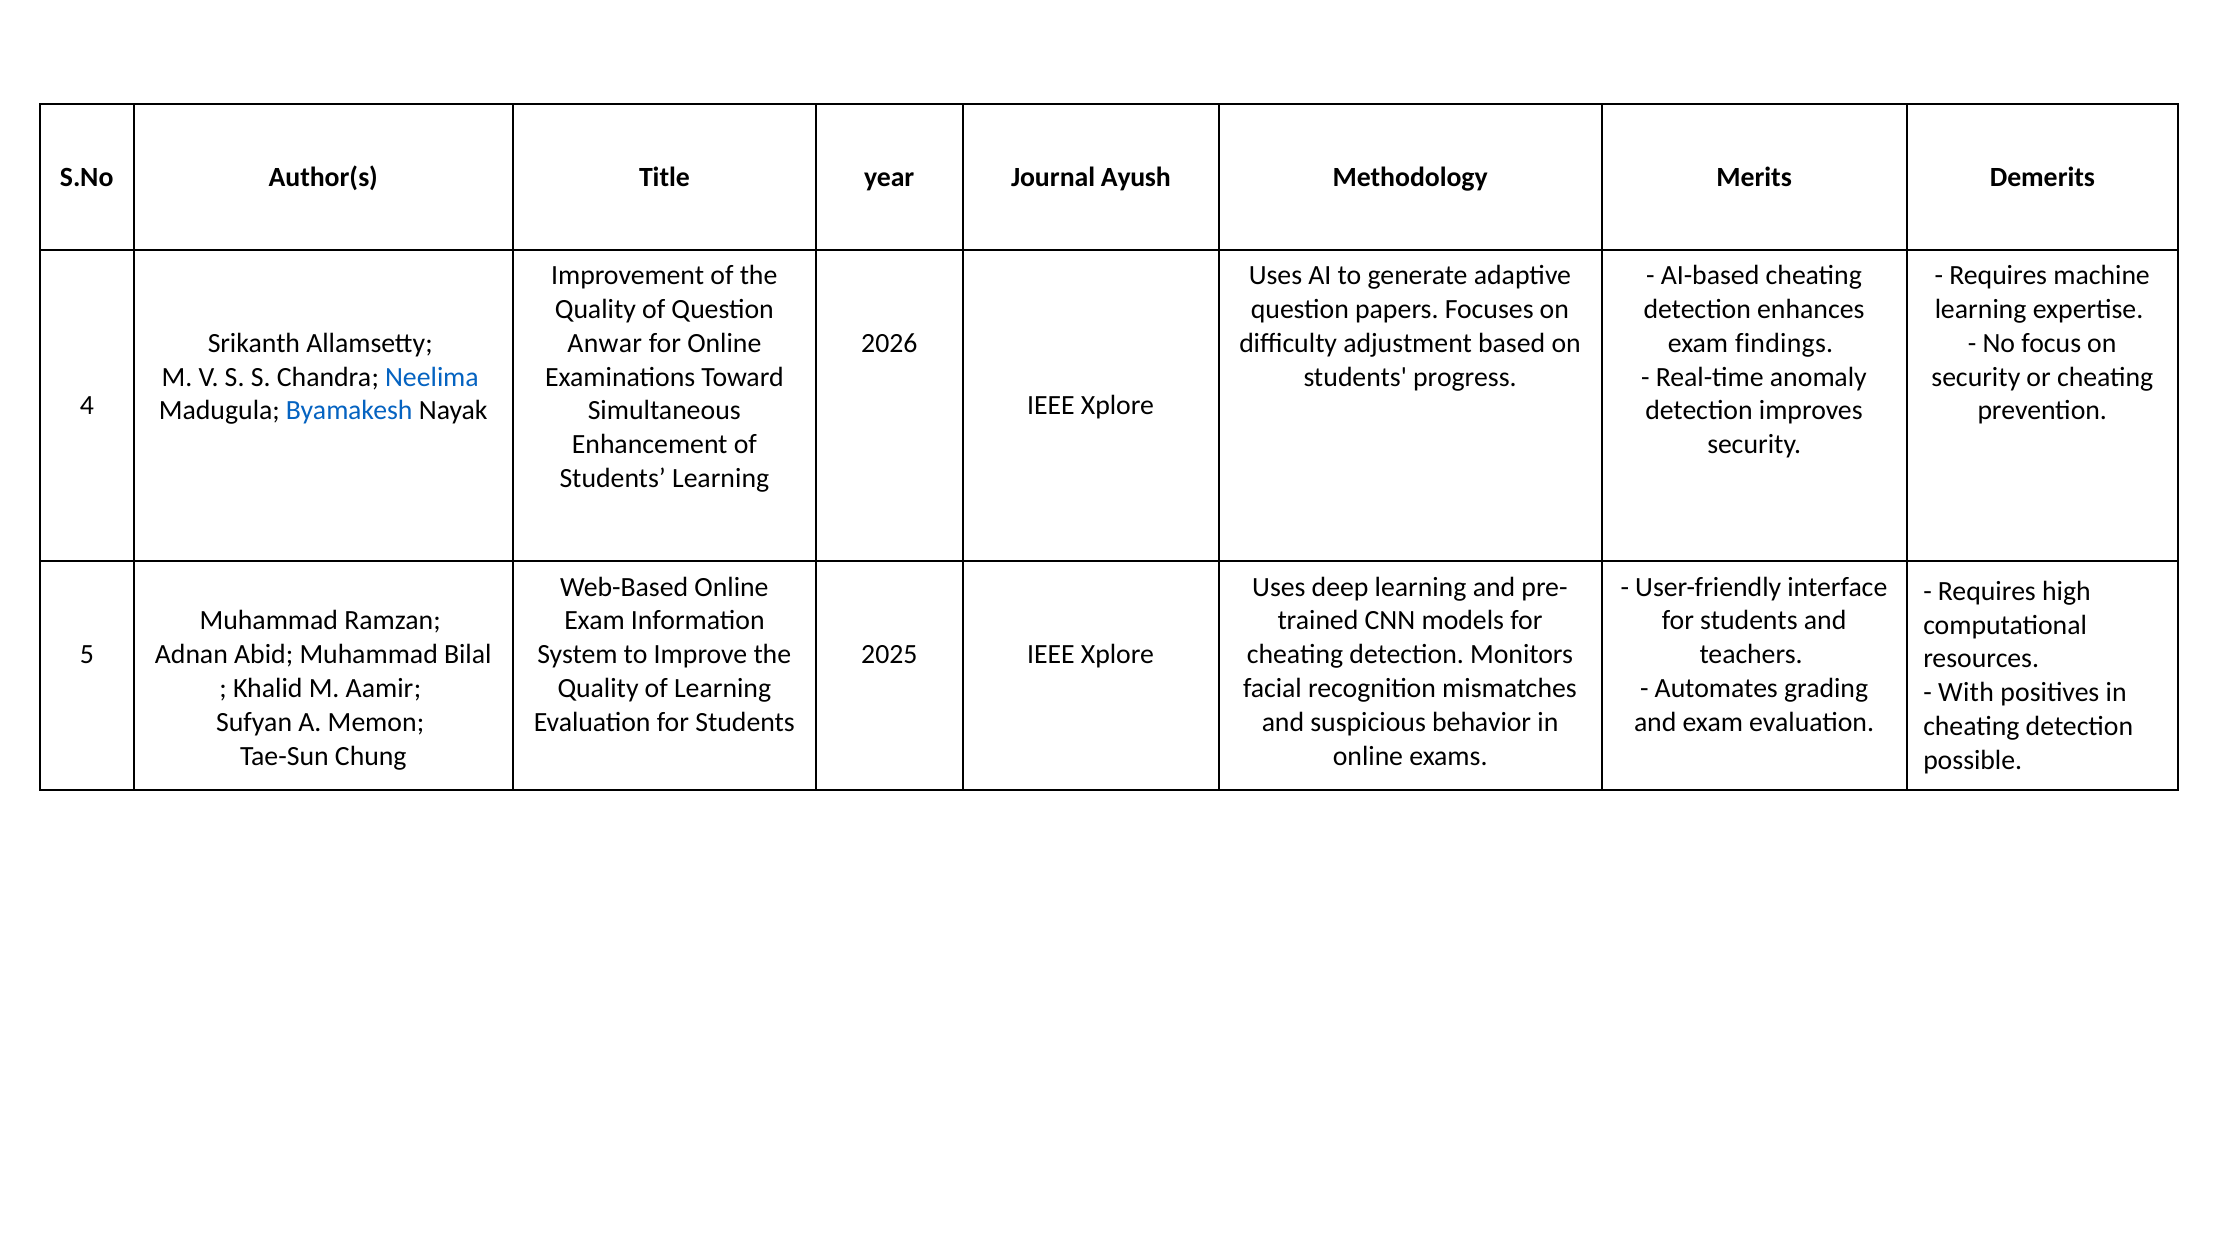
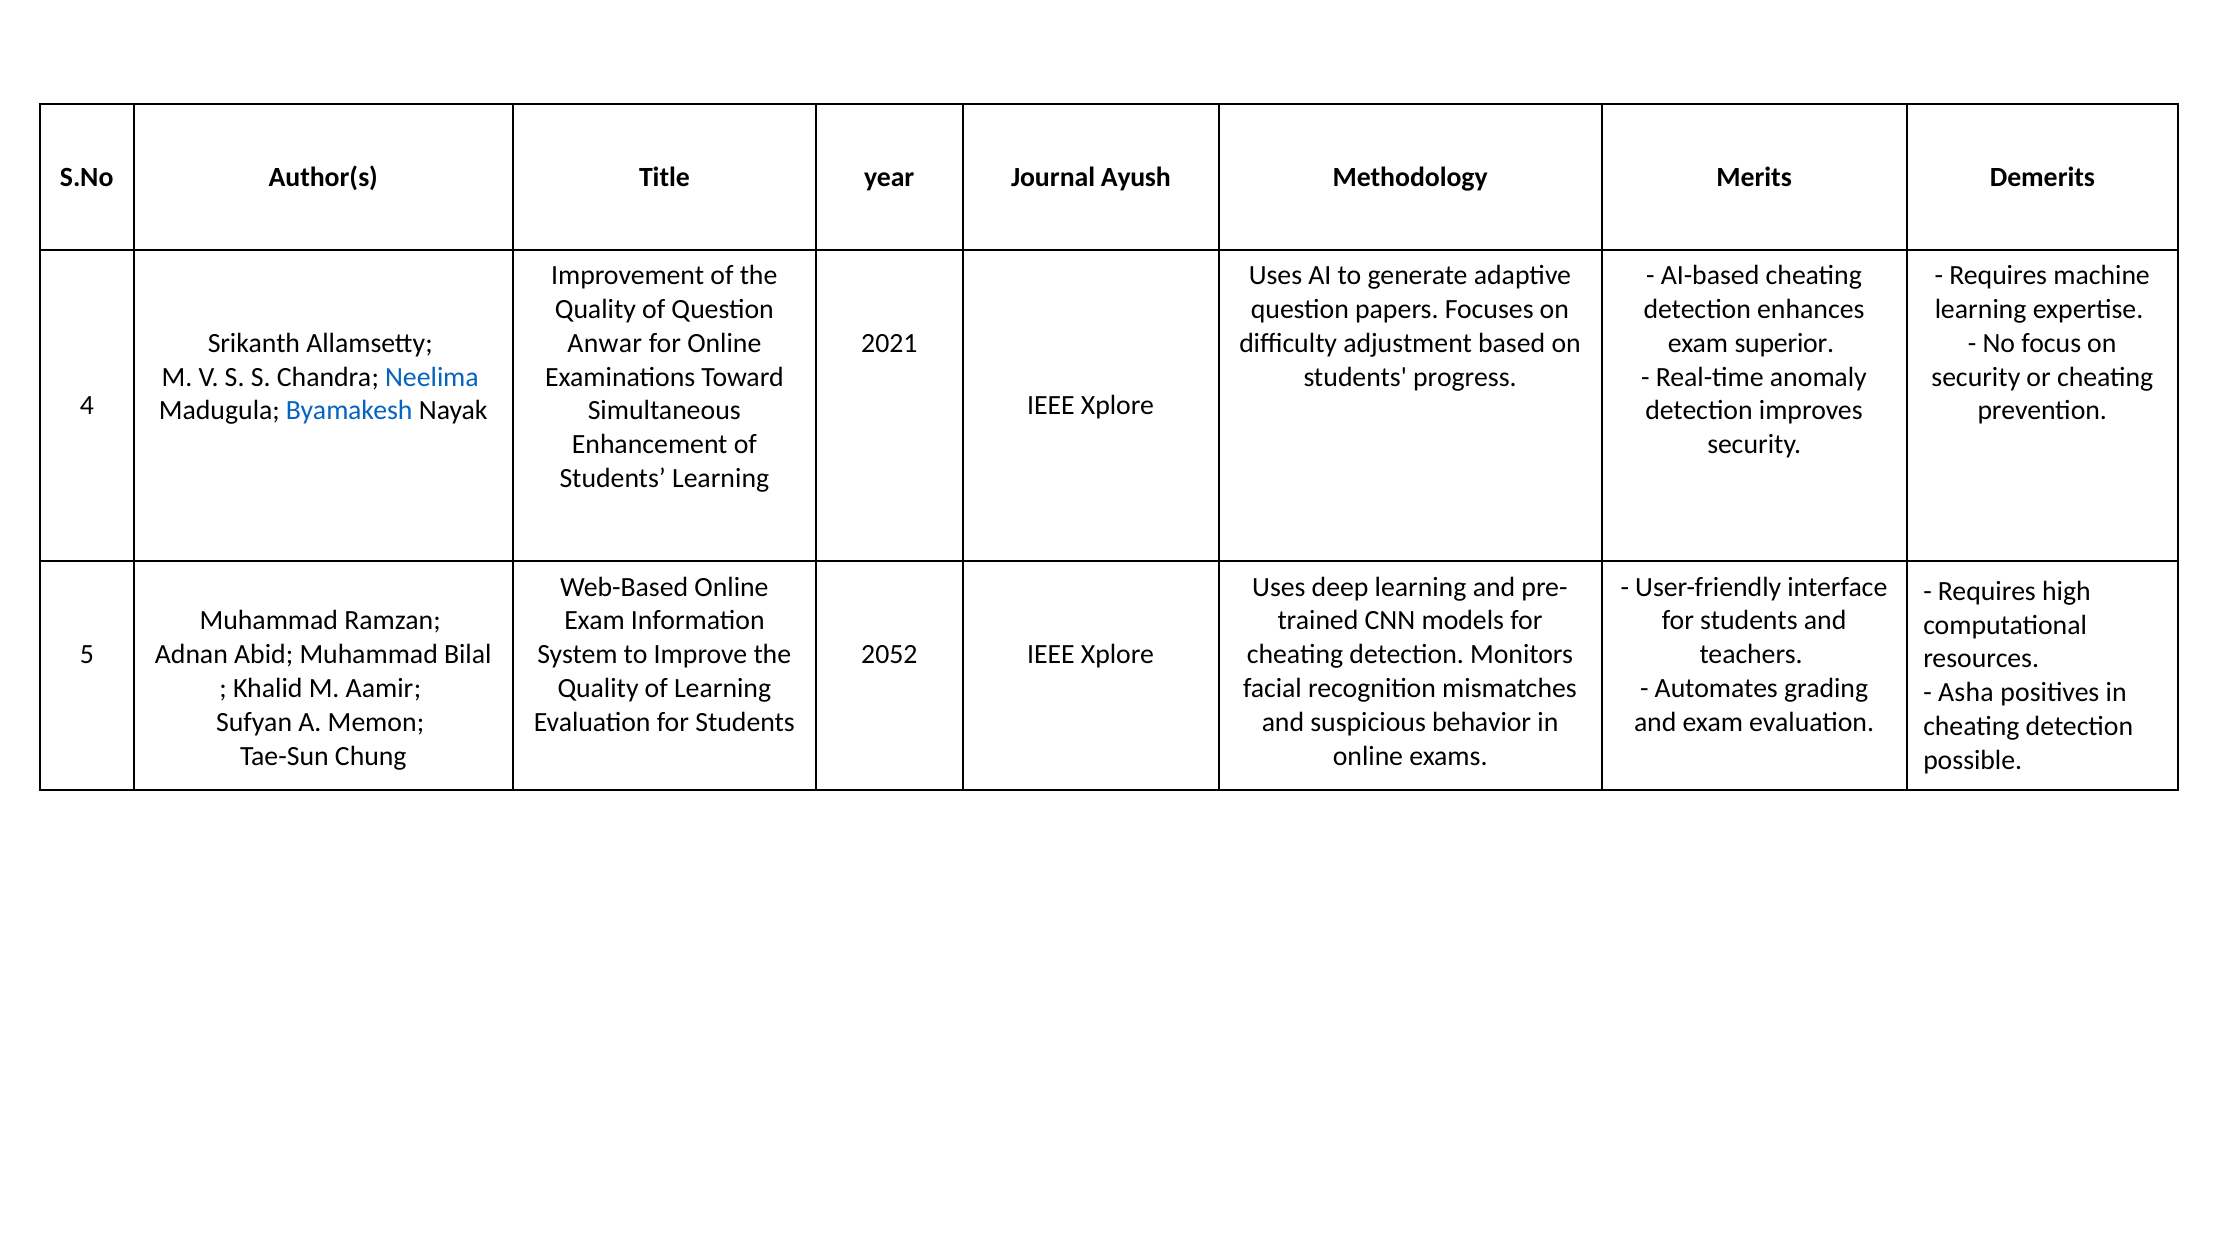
2026: 2026 -> 2021 (889, 343)
findings: findings -> superior (1784, 343)
2025: 2025 -> 2052 (889, 655)
With: With -> Asha (1966, 693)
